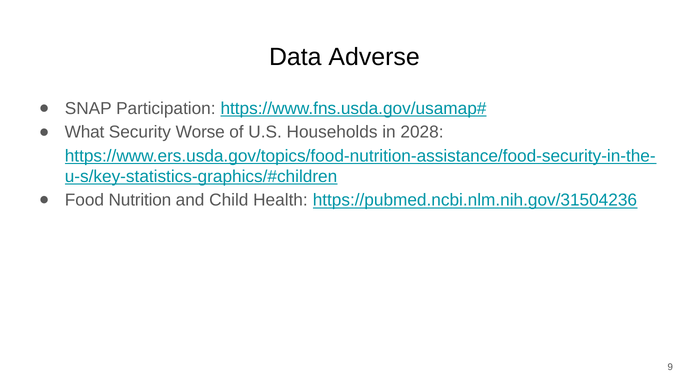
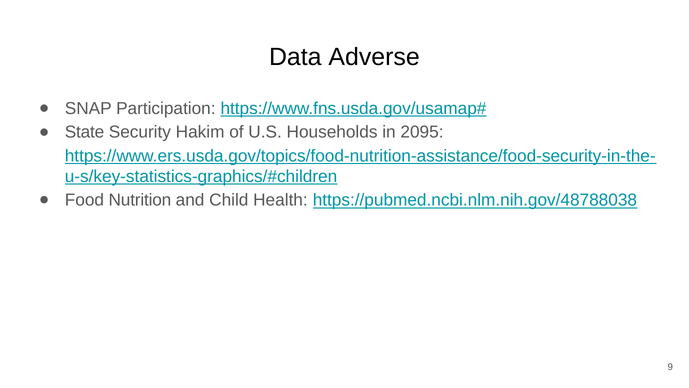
What: What -> State (85, 132)
Worse: Worse -> Hakim (200, 132)
2028: 2028 -> 2095 (422, 132)
https://pubmed.ncbi.nlm.nih.gov/31504236: https://pubmed.ncbi.nlm.nih.gov/31504236 -> https://pubmed.ncbi.nlm.nih.gov/48788038 (475, 200)
